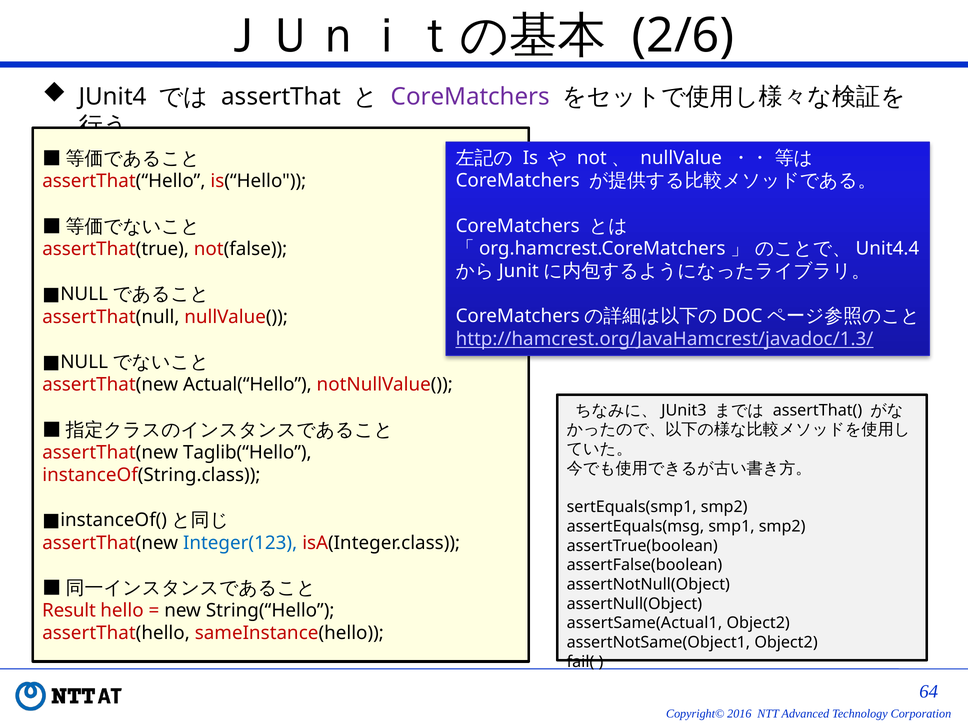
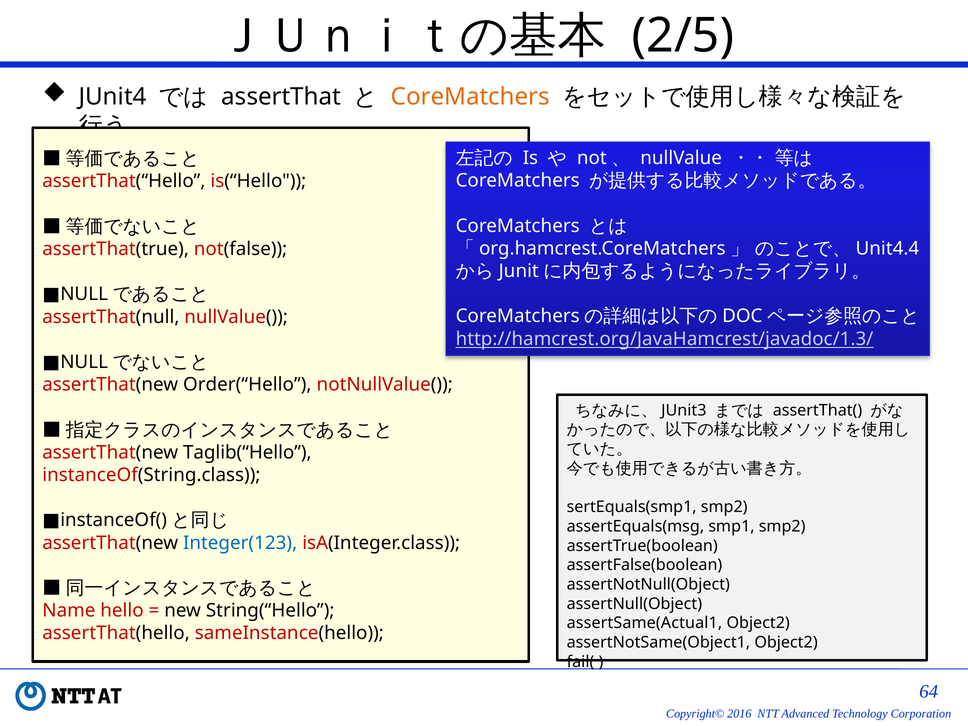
2/6: 2/6 -> 2/5 (683, 36)
CoreMatchers colour: purple -> orange (470, 97)
Actual(“Hello: Actual(“Hello -> Order(“Hello (247, 385)
Result: Result -> Name (69, 611)
